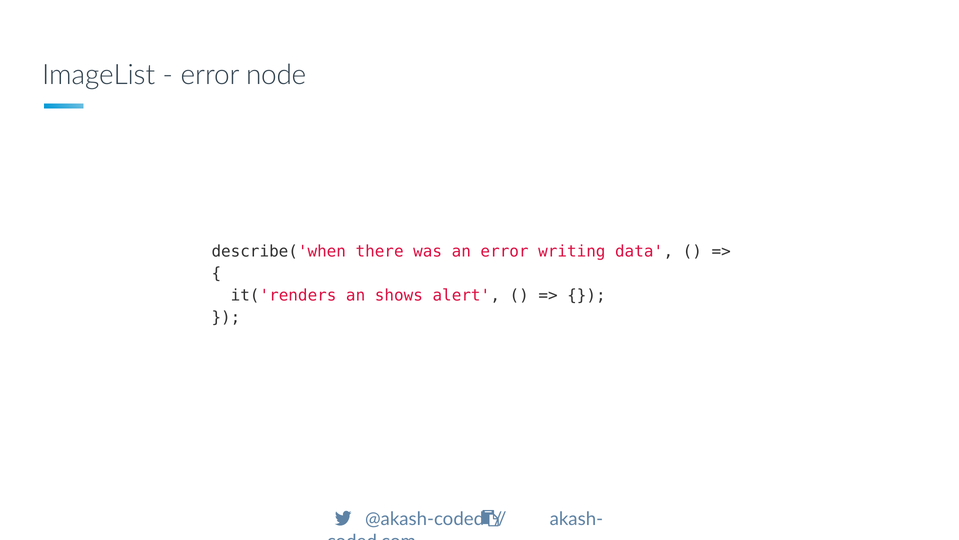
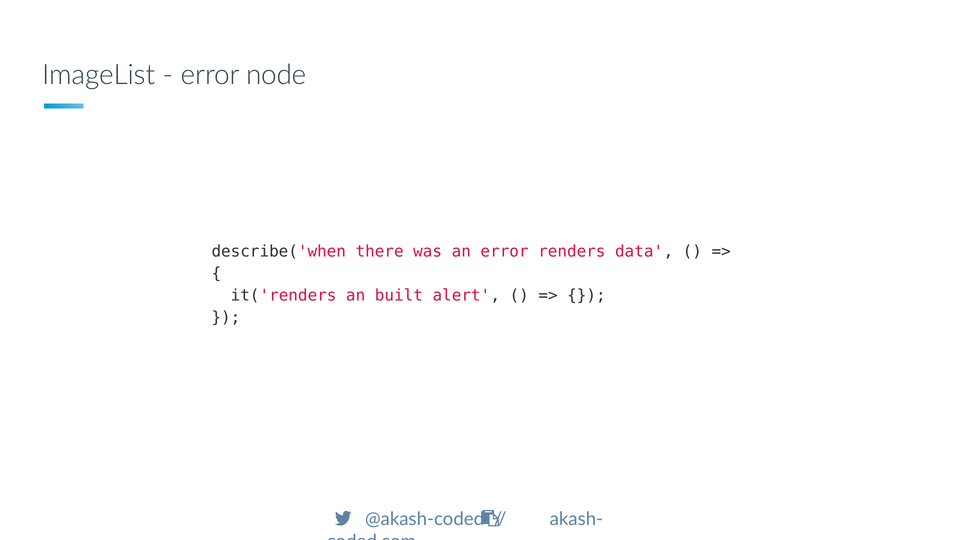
writing: writing -> renders (572, 251)
shows: shows -> built (399, 295)
